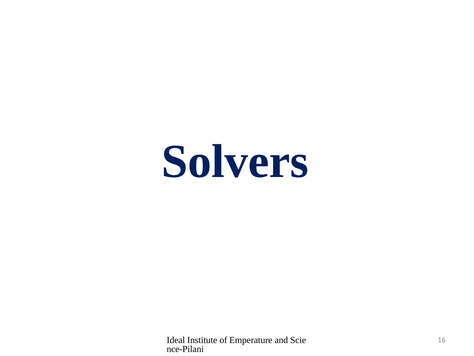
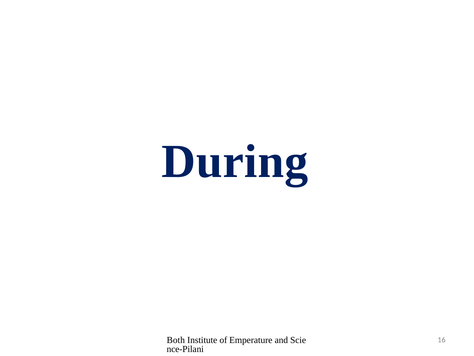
Solvers: Solvers -> During (235, 161)
Ideal: Ideal -> Both (176, 340)
